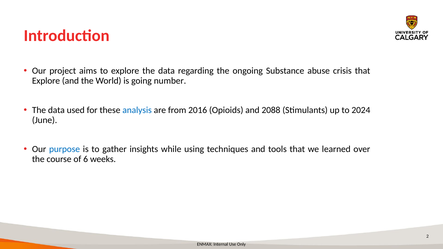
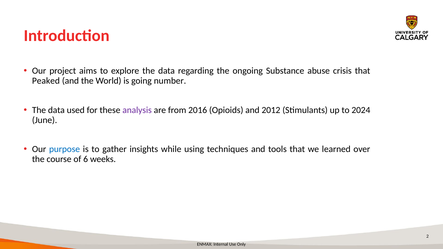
Explore: Explore -> Peaked (46, 81)
analysis colour: blue -> purple (137, 110)
2088: 2088 -> 2012 (271, 110)
